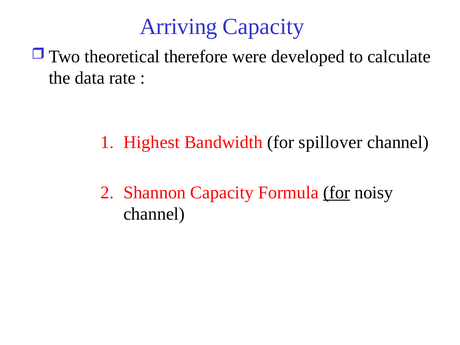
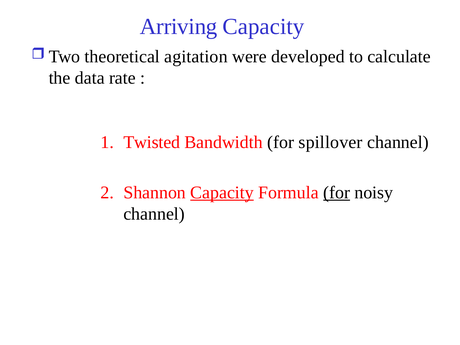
therefore: therefore -> agitation (196, 56)
Highest: Highest -> Twisted (152, 142)
Capacity underline: none -> present (222, 192)
